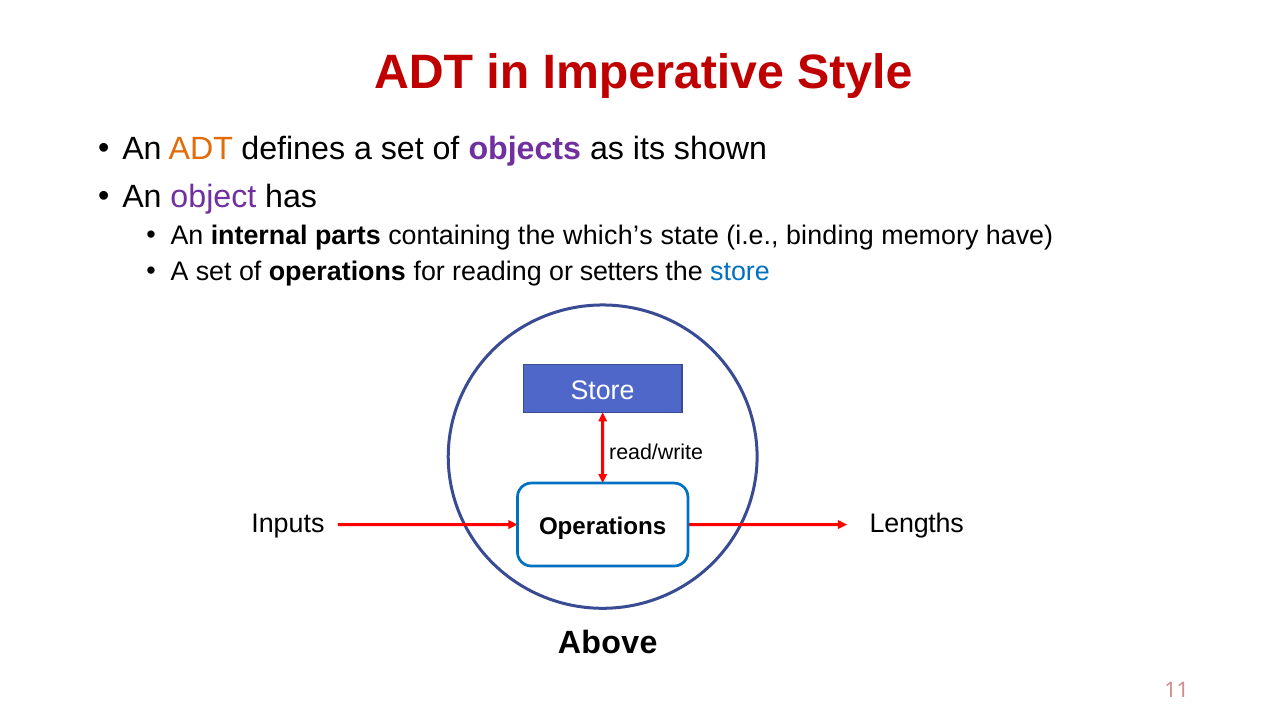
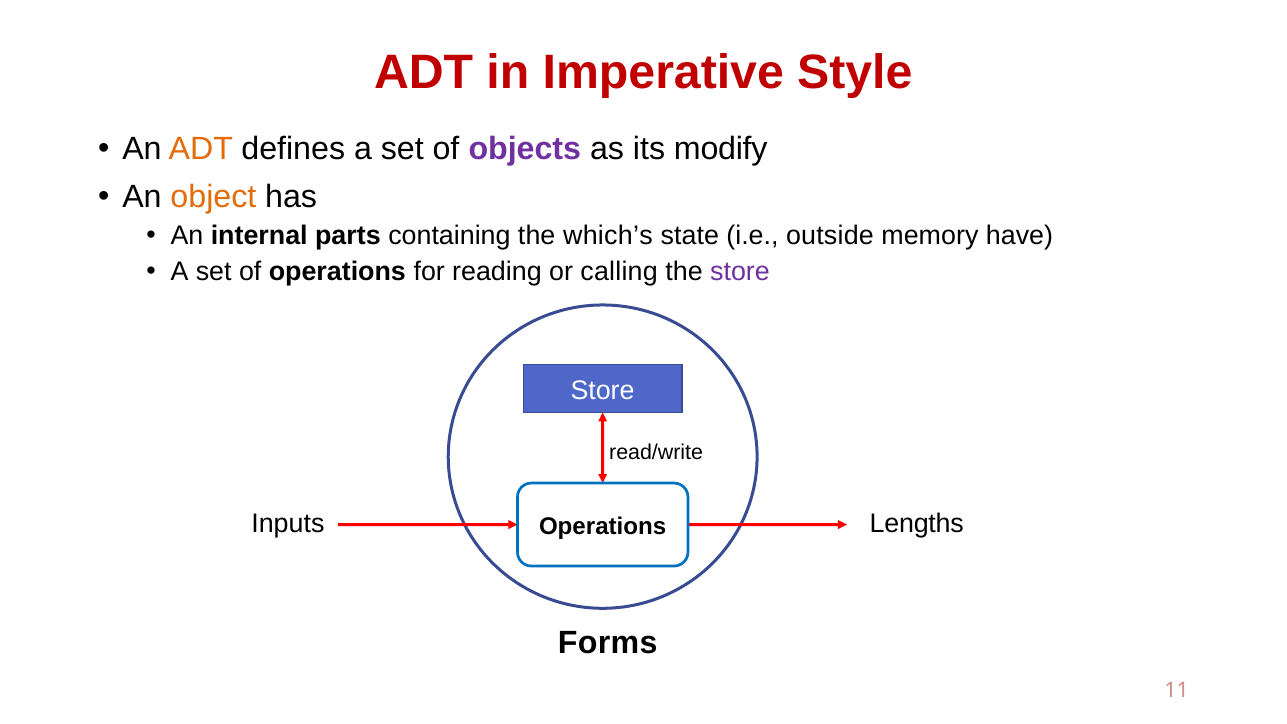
shown: shown -> modify (721, 149)
object colour: purple -> orange (213, 197)
binding: binding -> outside (830, 236)
setters: setters -> calling (619, 271)
store colour: blue -> purple (740, 271)
Above: Above -> Forms (608, 643)
